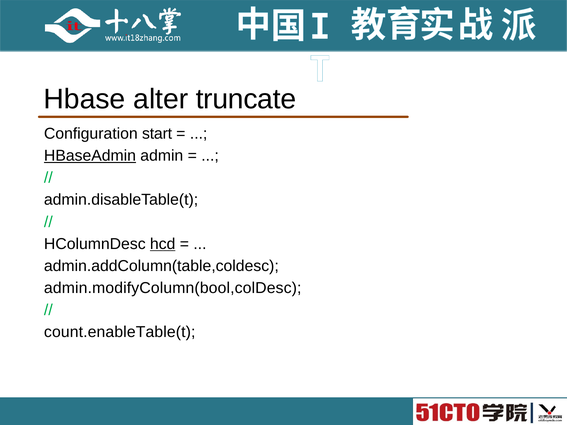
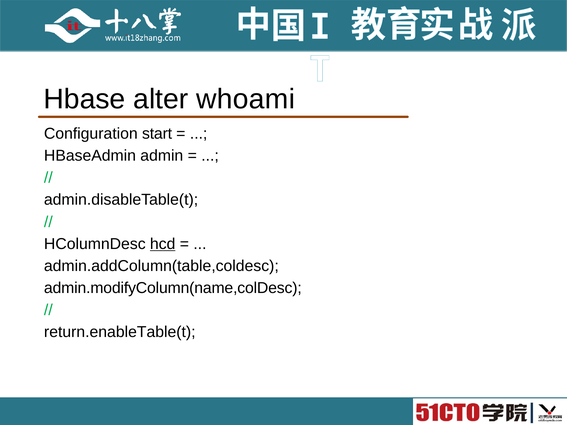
truncate: truncate -> whoami (246, 99)
HBaseAdmin underline: present -> none (90, 156)
admin.modifyColumn(bool,colDesc: admin.modifyColumn(bool,colDesc -> admin.modifyColumn(name,colDesc (173, 288)
count.enableTable(t: count.enableTable(t -> return.enableTable(t (120, 332)
